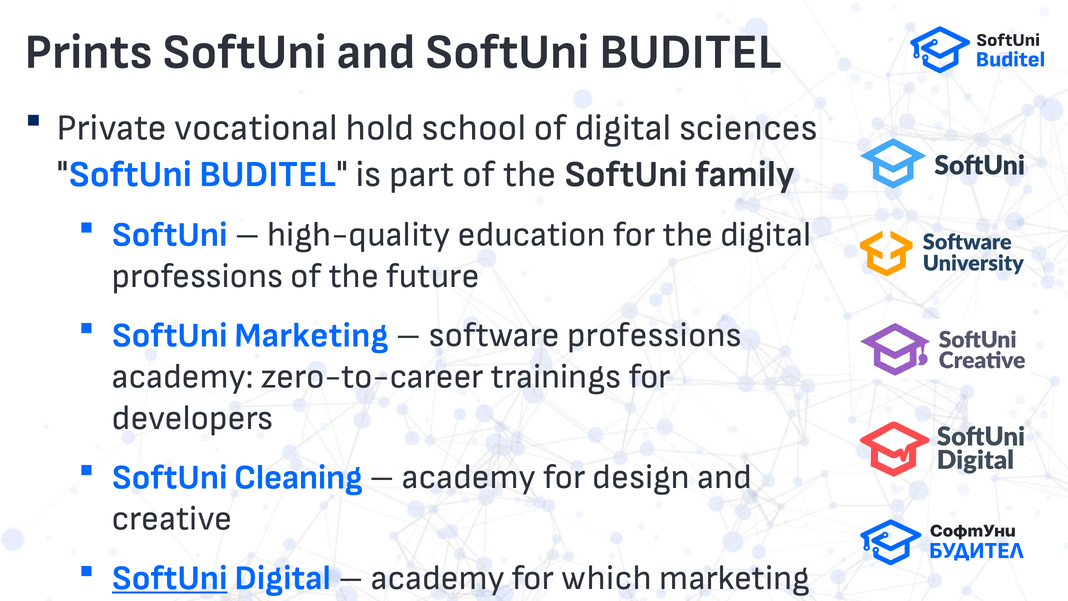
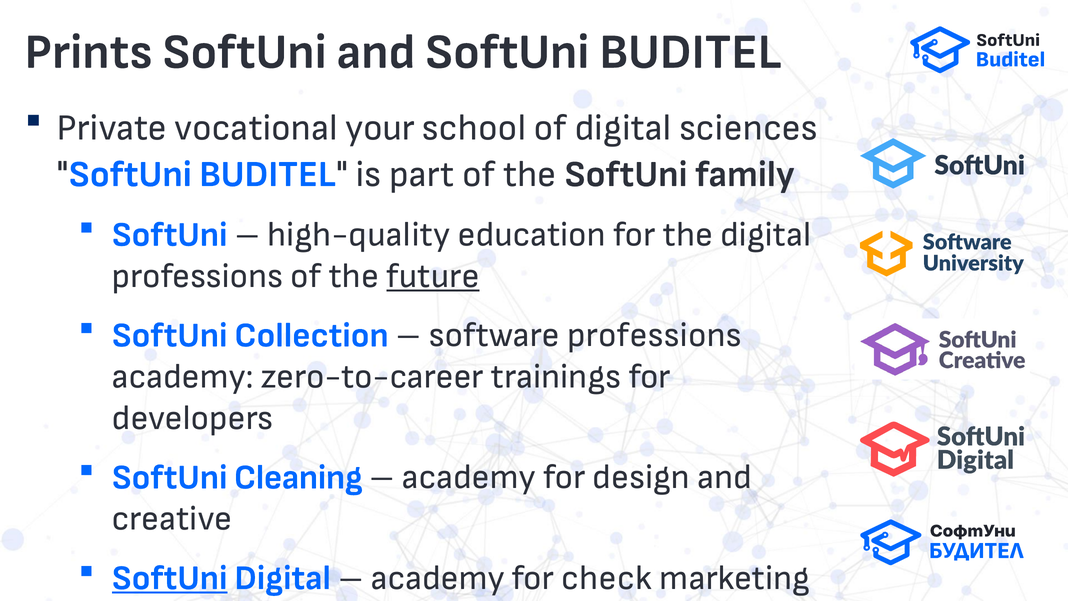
hold: hold -> your (380, 128)
future underline: none -> present (433, 276)
SoftUni Marketing: Marketing -> Collection (312, 335)
which: which -> check (607, 578)
